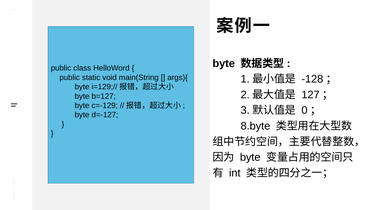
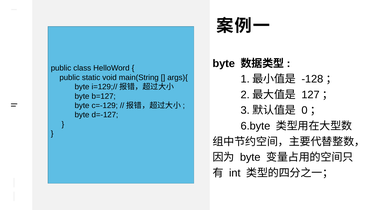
8.byte: 8.byte -> 6.byte (255, 126)
